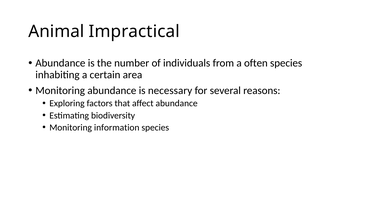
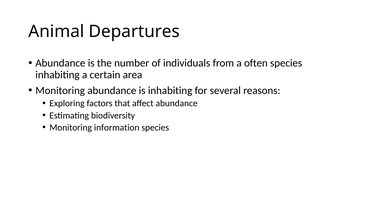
Impractical: Impractical -> Departures (134, 31)
is necessary: necessary -> inhabiting (170, 90)
